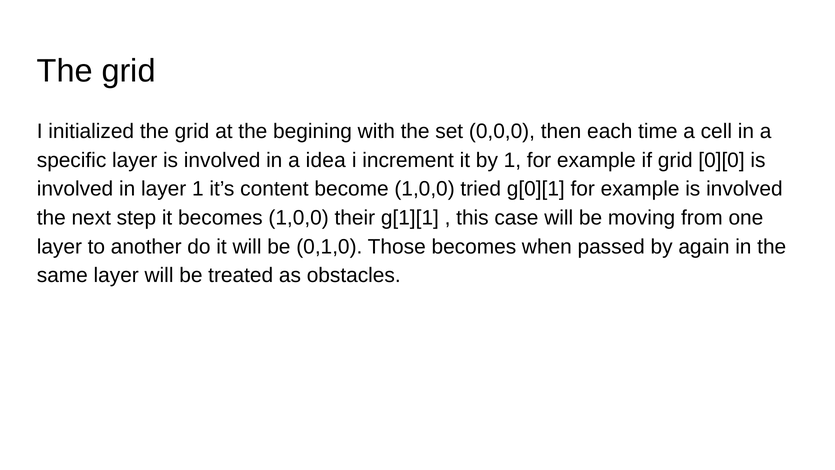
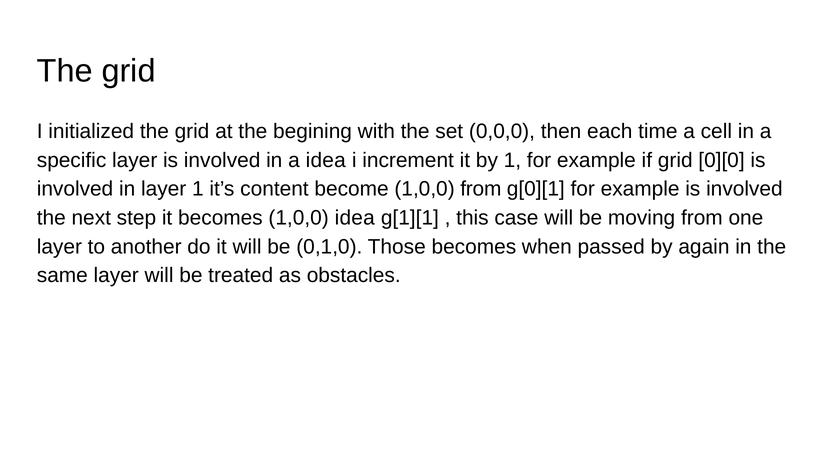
1,0,0 tried: tried -> from (481, 189)
1,0,0 their: their -> idea (355, 218)
